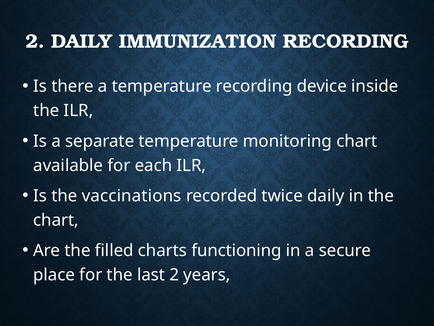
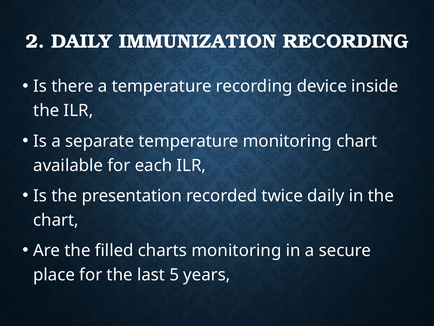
vaccinations: vaccinations -> presentation (132, 196)
charts functioning: functioning -> monitoring (236, 250)
last 2: 2 -> 5 (174, 275)
